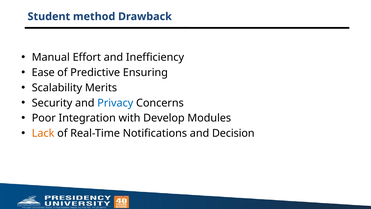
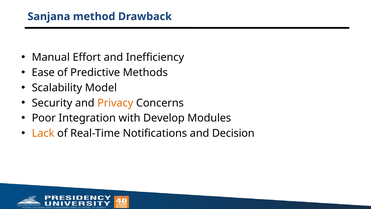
Student: Student -> Sanjana (49, 17)
Ensuring: Ensuring -> Methods (145, 72)
Merits: Merits -> Model (101, 88)
Privacy colour: blue -> orange (115, 103)
